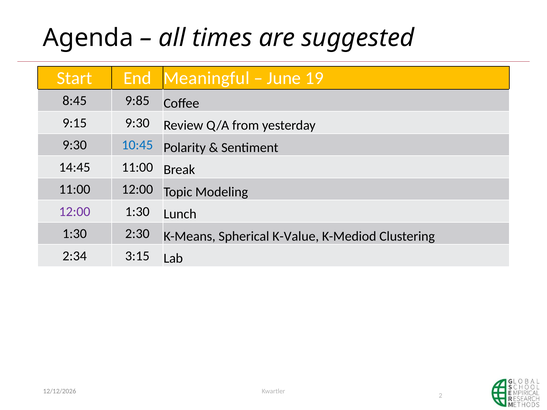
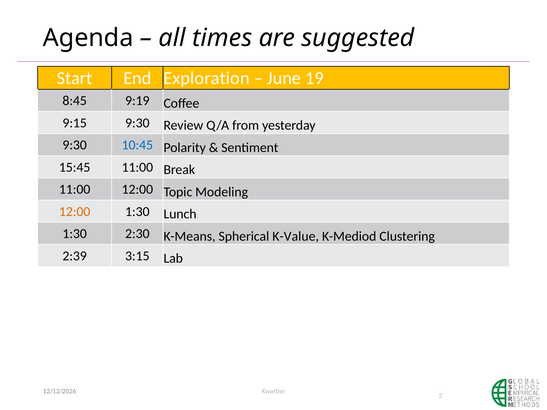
Meaningful: Meaningful -> Exploration (207, 78)
9:85: 9:85 -> 9:19 (137, 101)
14:45: 14:45 -> 15:45 (75, 167)
12:00 colour: purple -> orange (75, 212)
2:34: 2:34 -> 2:39 (75, 256)
